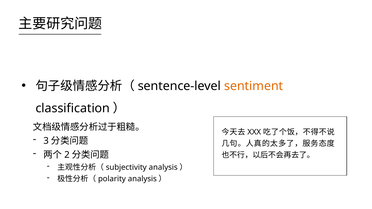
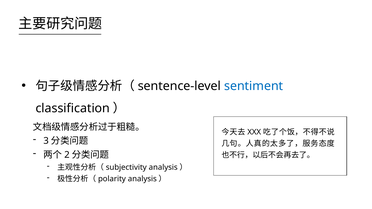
sentiment colour: orange -> blue (254, 86)
